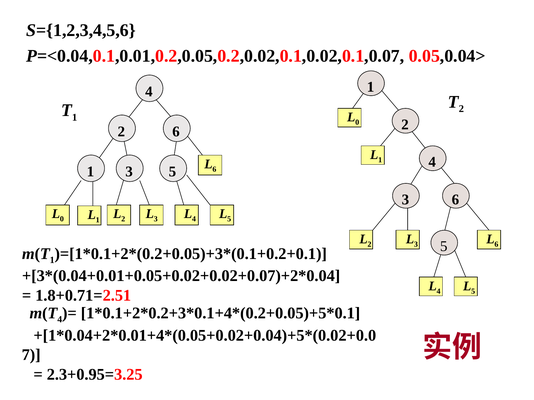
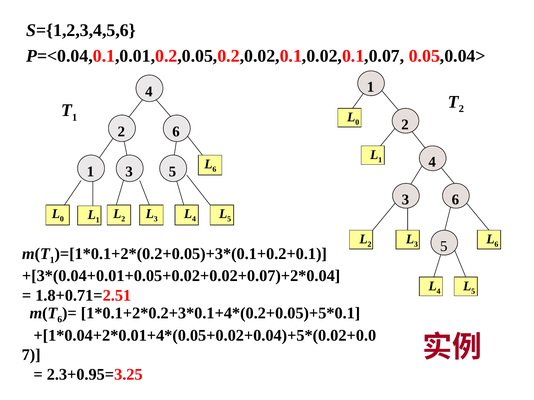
4: 4 -> 6 (60, 320)
